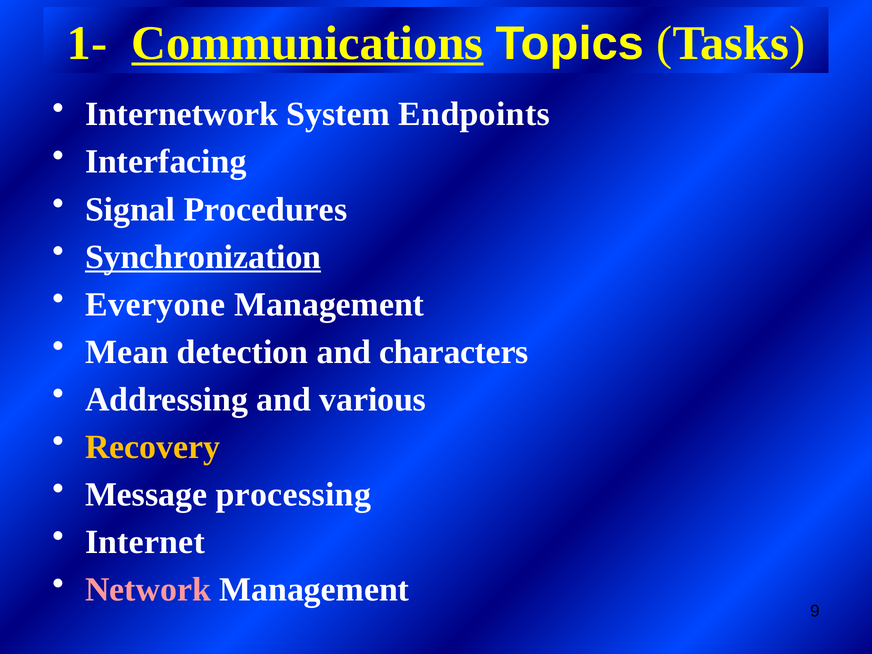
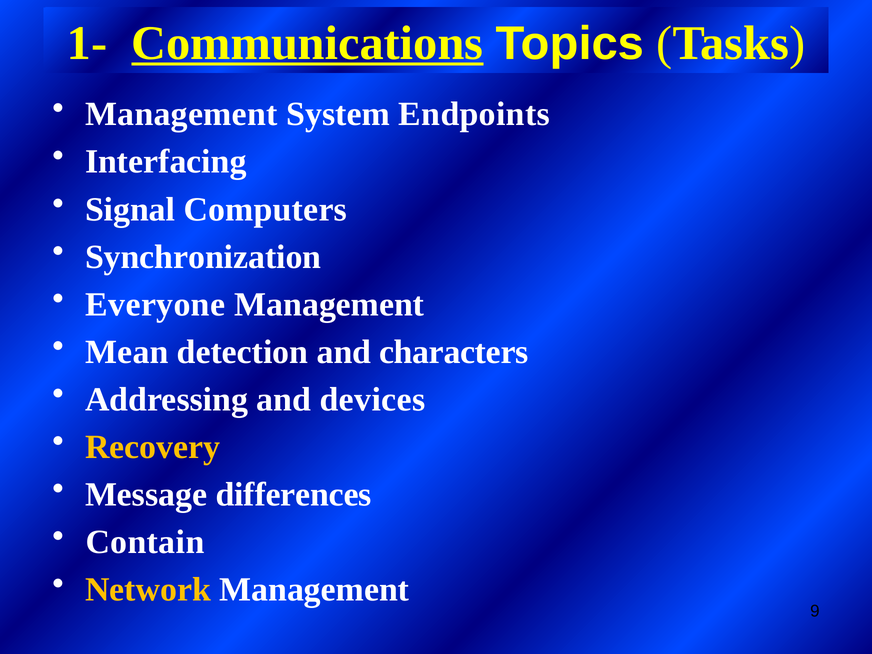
Internetwork: Internetwork -> Management (181, 114)
Procedures: Procedures -> Computers (265, 209)
Synchronization underline: present -> none (203, 257)
various: various -> devices (373, 399)
processing: processing -> differences (294, 494)
Internet: Internet -> Contain (145, 542)
Network colour: pink -> yellow (148, 589)
